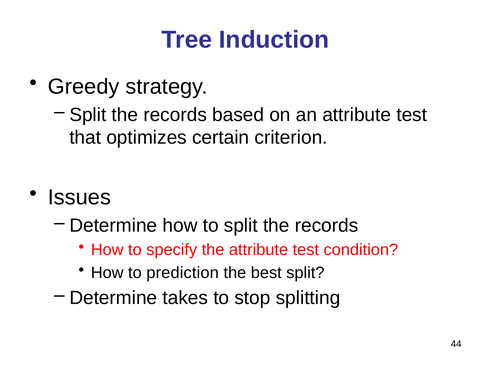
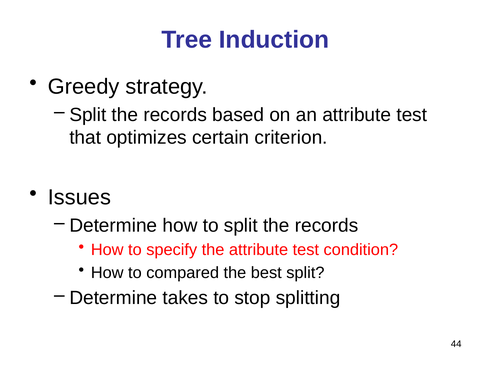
prediction: prediction -> compared (183, 273)
